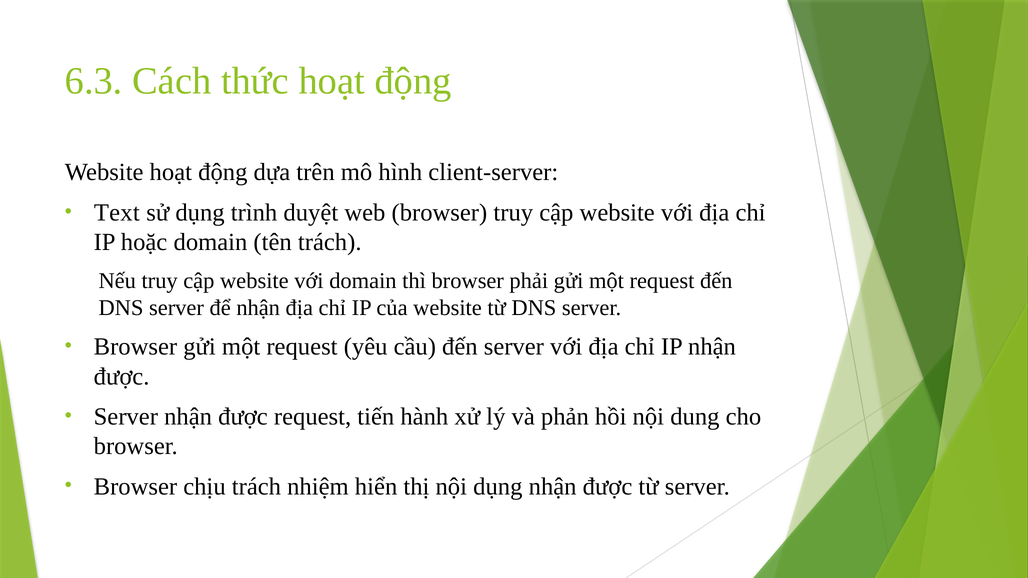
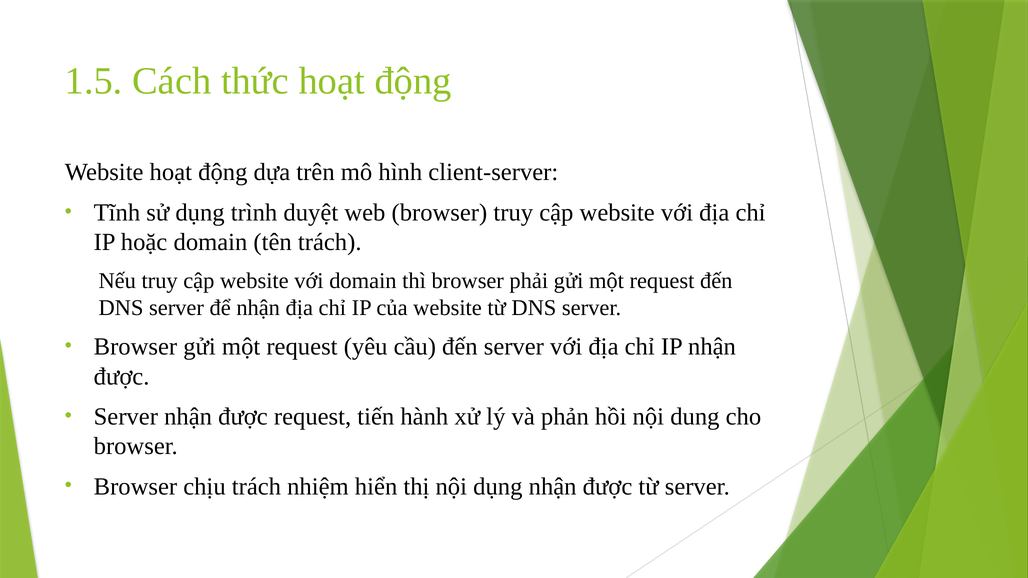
6.3: 6.3 -> 1.5 (94, 81)
Text: Text -> Tĩnh (117, 213)
